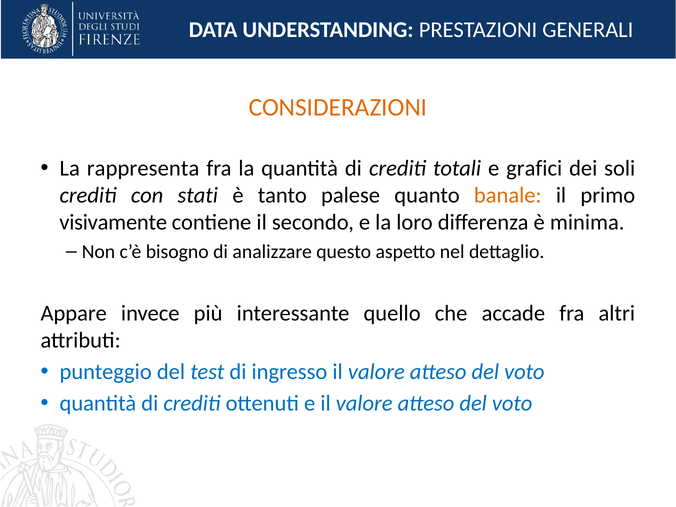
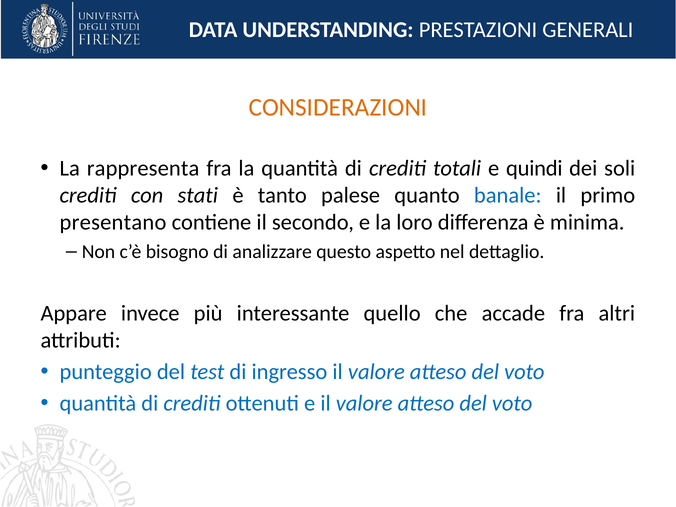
grafici: grafici -> quindi (534, 168)
banale colour: orange -> blue (508, 196)
visivamente: visivamente -> presentano (113, 223)
